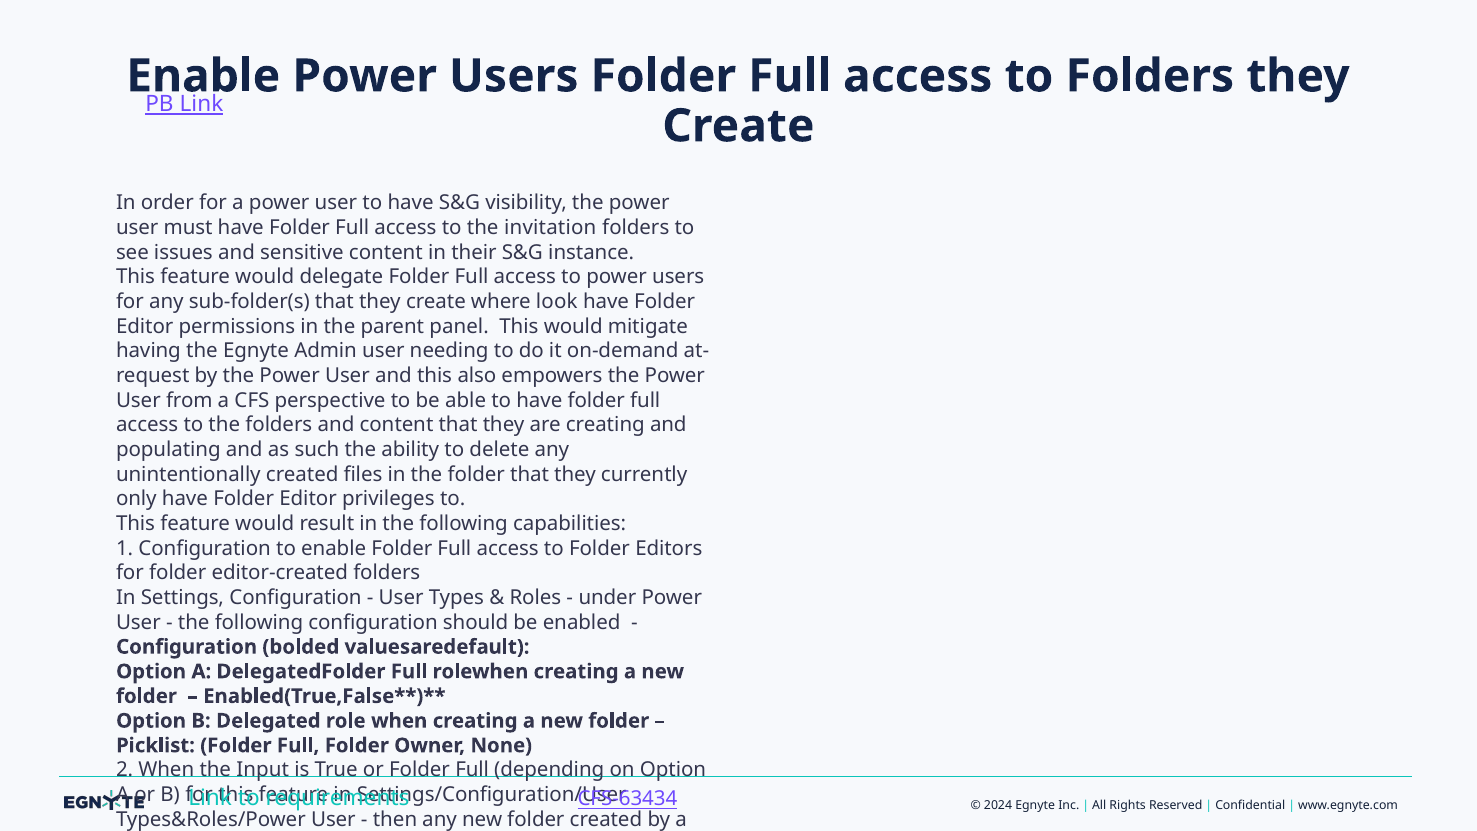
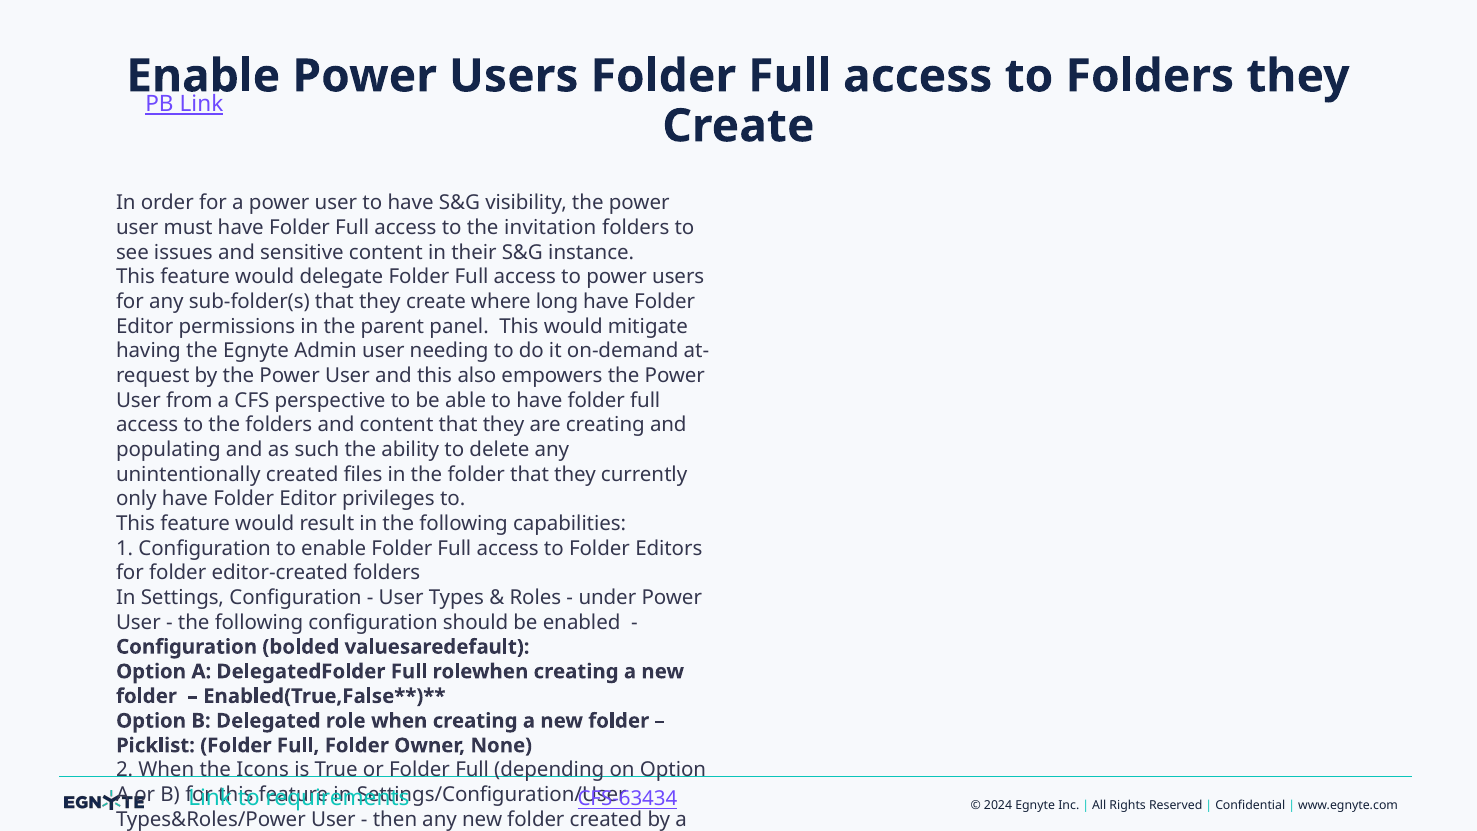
look: look -> long (557, 302)
Input: Input -> Icons (263, 770)
